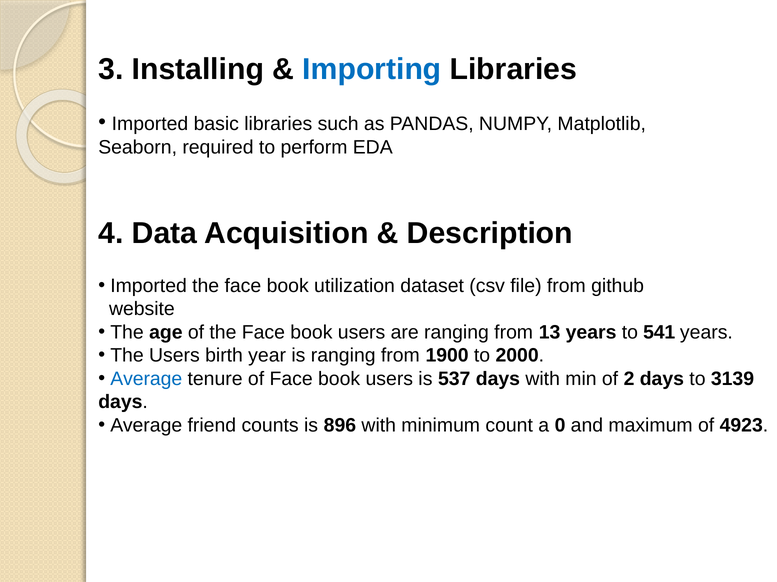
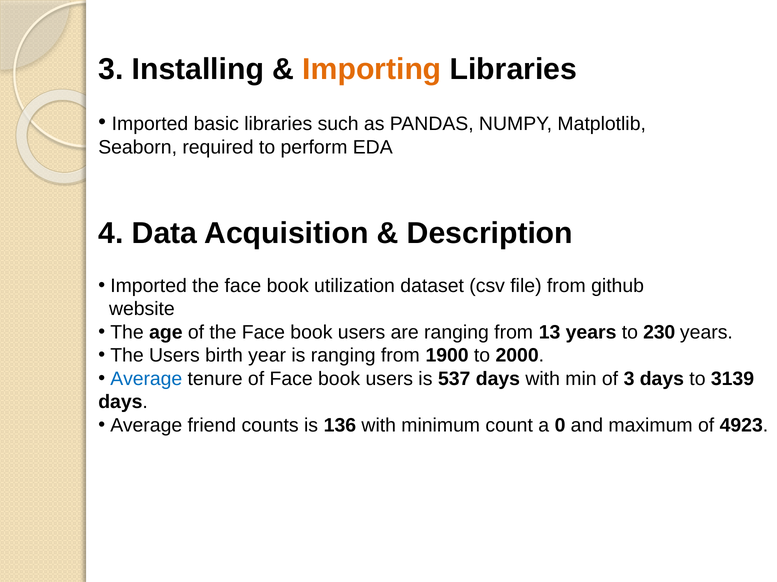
Importing colour: blue -> orange (372, 69)
541: 541 -> 230 (659, 333)
of 2: 2 -> 3 (629, 379)
896: 896 -> 136 (340, 426)
